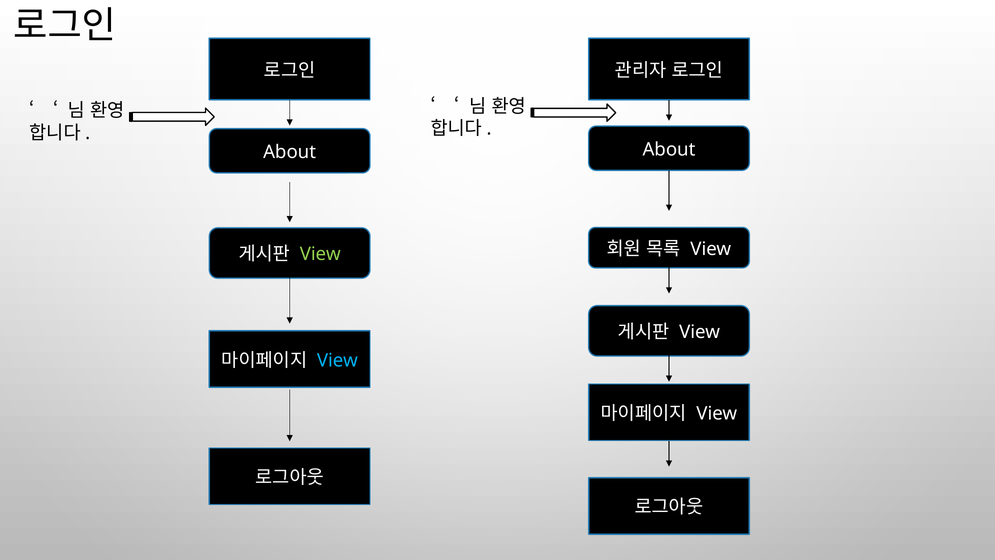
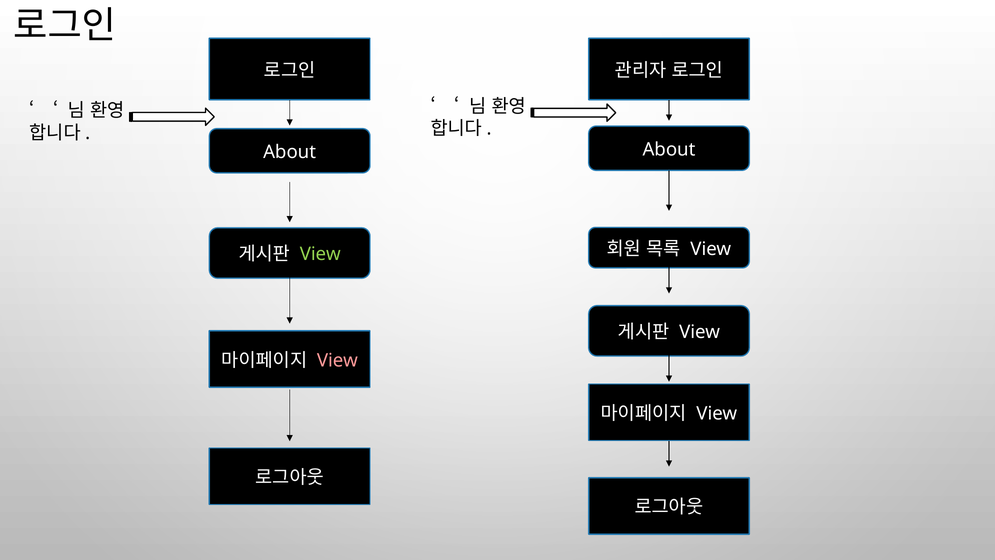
View colour: light blue -> pink (337, 360)
